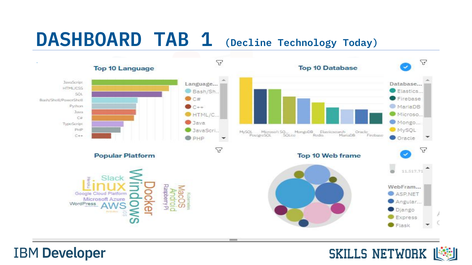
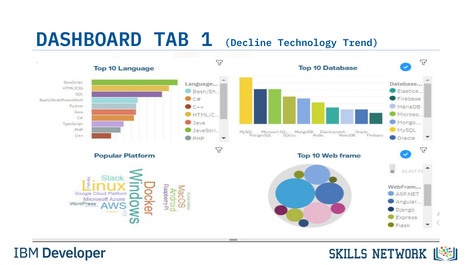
Today: Today -> Trend (361, 43)
